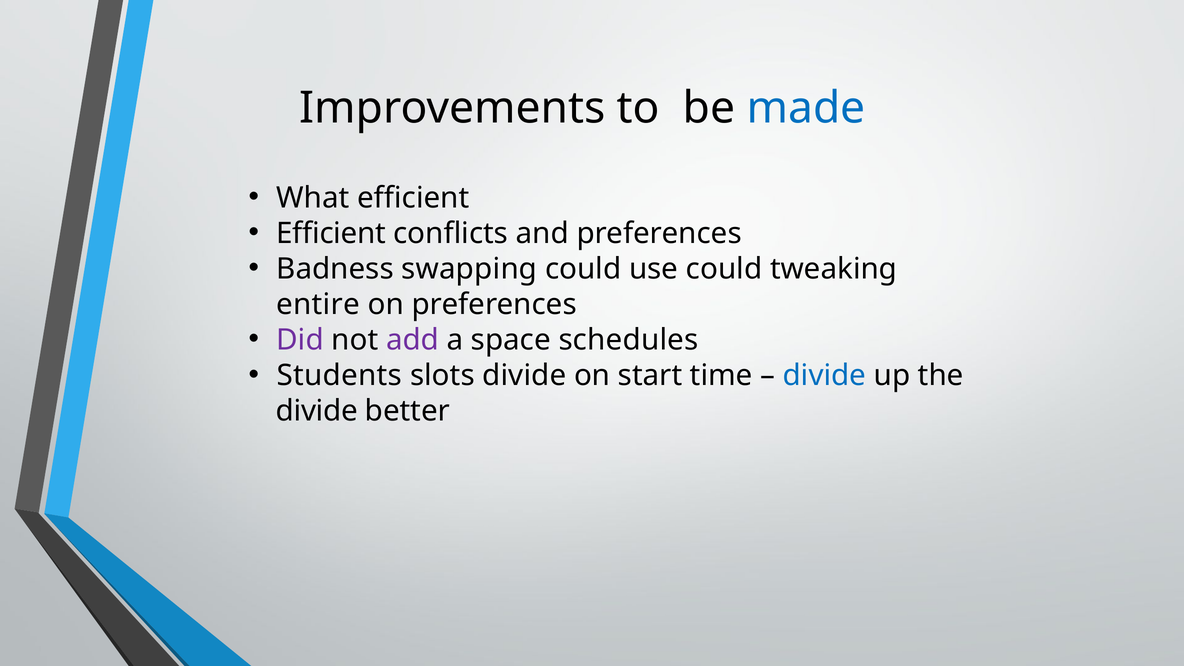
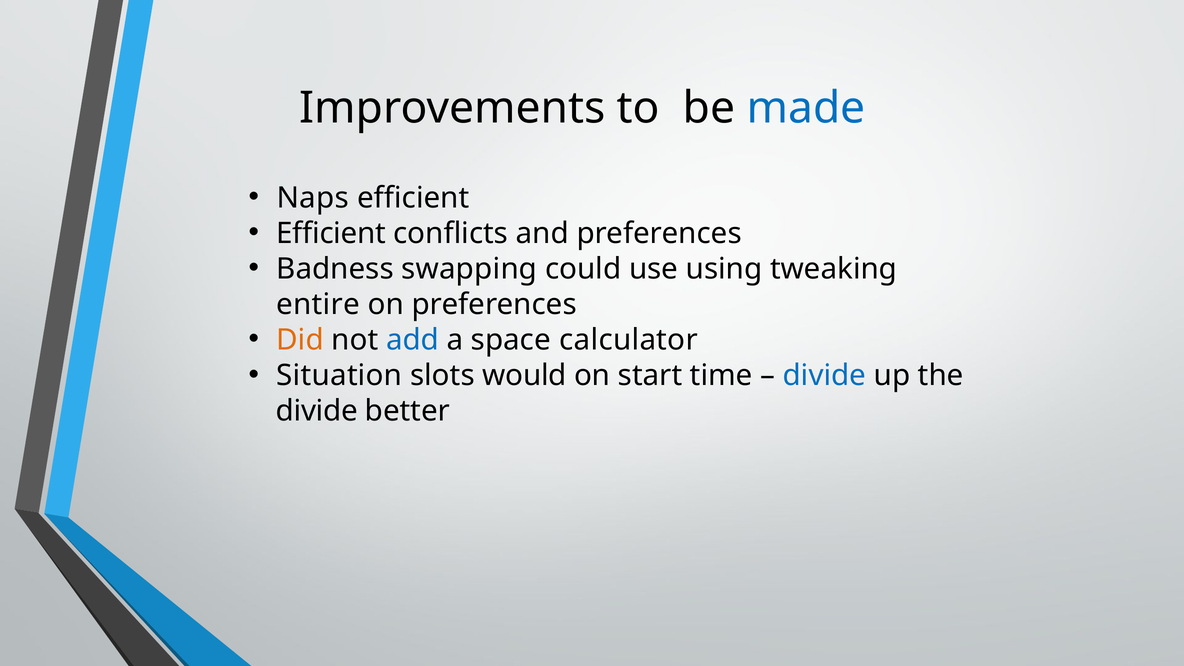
What: What -> Naps (313, 198)
use could: could -> using (724, 269)
Did colour: purple -> orange (300, 340)
add colour: purple -> blue (413, 340)
schedules: schedules -> calculator (629, 340)
Students: Students -> Situation (339, 375)
slots divide: divide -> would (525, 375)
